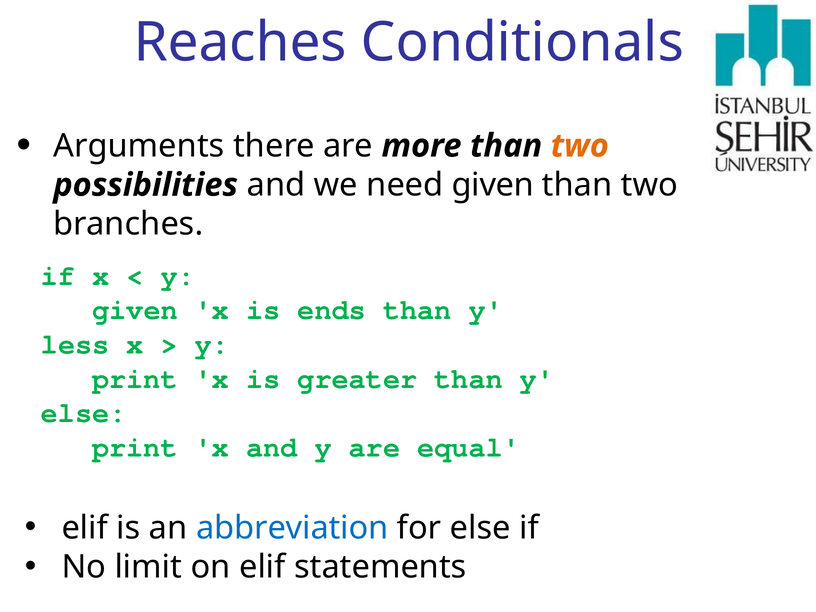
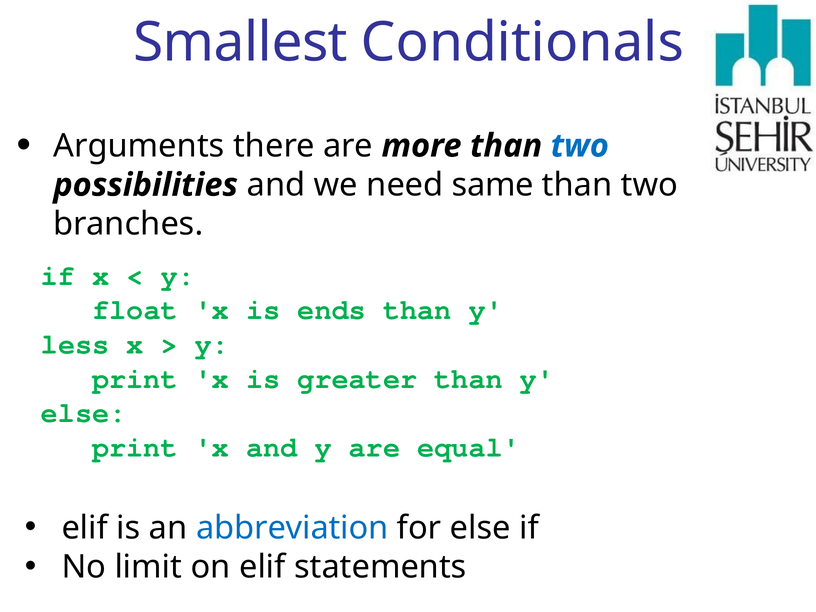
Reaches: Reaches -> Smallest (240, 42)
two colour: orange -> blue (580, 146)
need given: given -> same (493, 185)
given: given -> float (135, 310)
